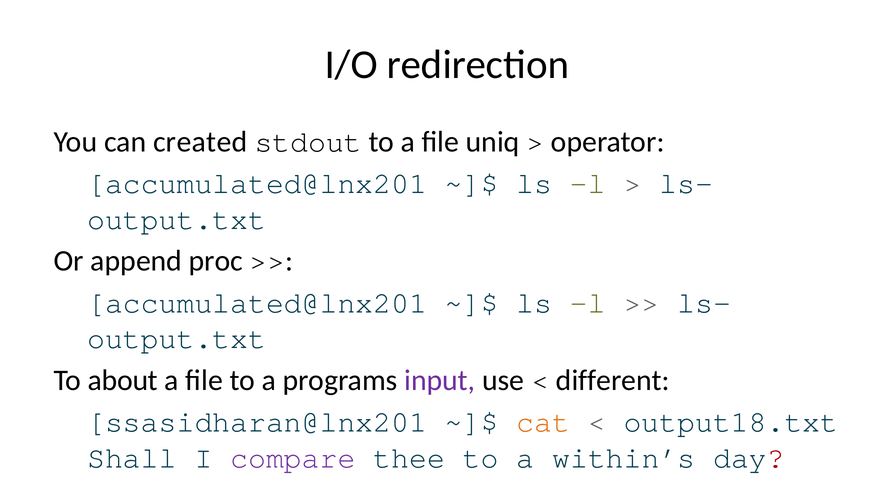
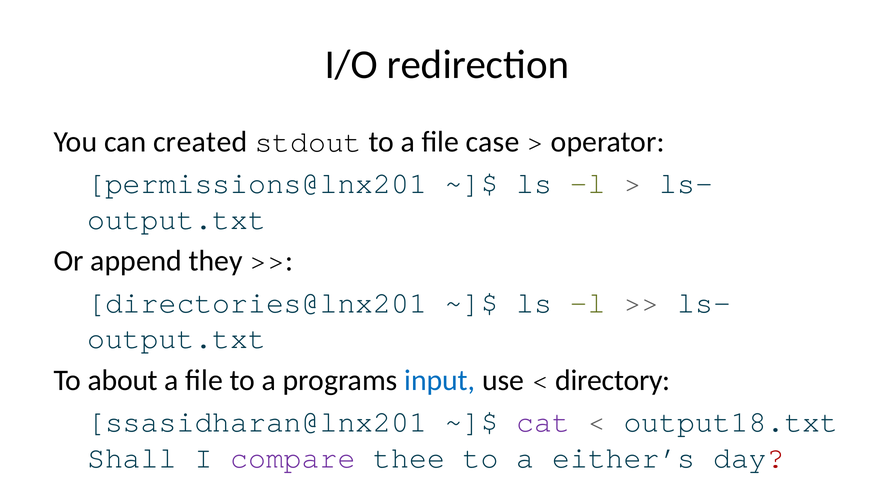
uniq: uniq -> case (493, 142)
accumulated@lnx201: accumulated@lnx201 -> permissions@lnx201 (257, 183)
proc: proc -> they (216, 261)
accumulated@lnx201: accumulated@lnx201 -> directories@lnx201 (257, 303)
input colour: purple -> blue (440, 380)
different: different -> directory (613, 380)
cat colour: orange -> purple (543, 422)
within’s: within’s -> either’s (624, 458)
